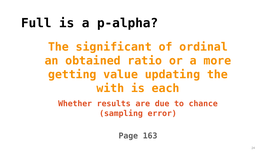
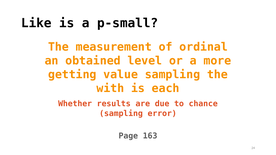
Full: Full -> Like (36, 23)
p-alpha: p-alpha -> p-small (128, 23)
significant: significant -> measurement (114, 47)
ratio: ratio -> level (145, 61)
value updating: updating -> sampling (172, 75)
